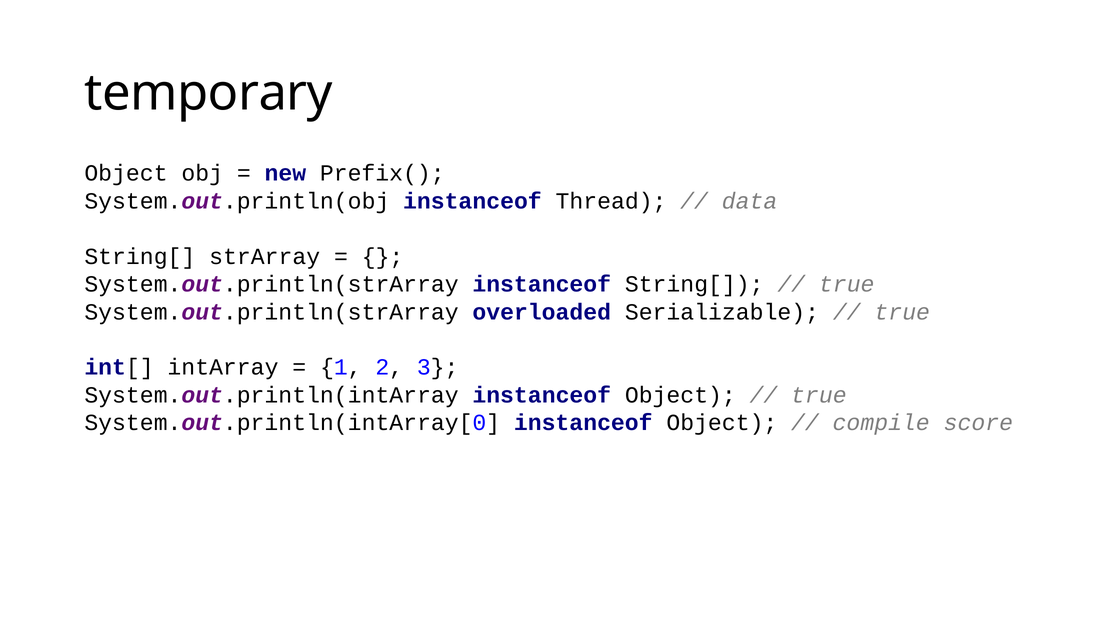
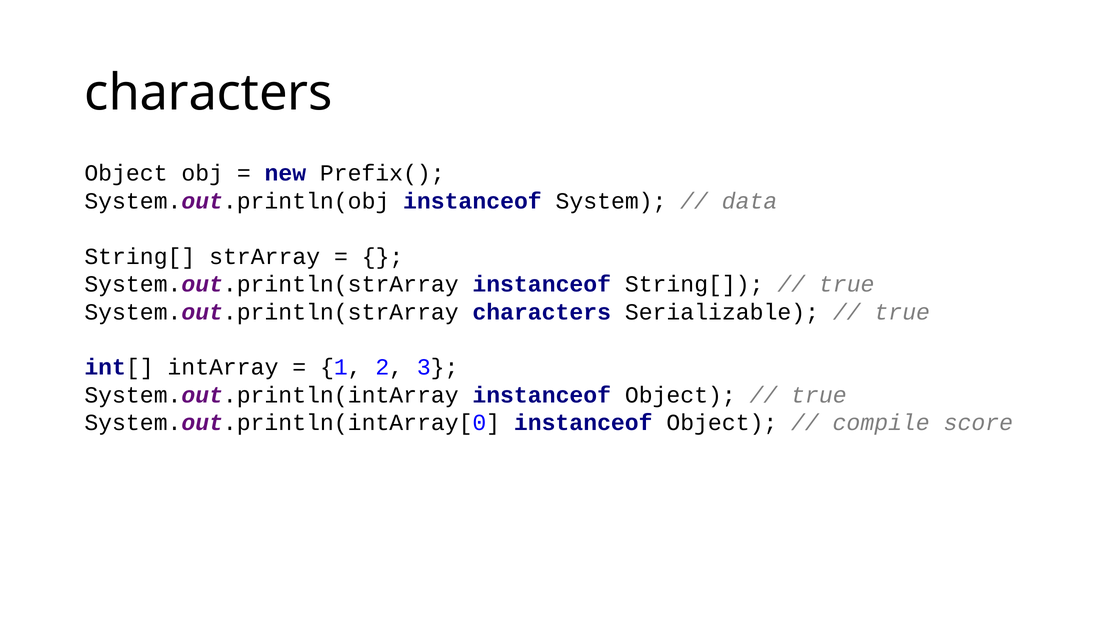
temporary: temporary -> characters (208, 93)
Thread: Thread -> System (611, 201)
System.out.println(strArray overloaded: overloaded -> characters (542, 312)
